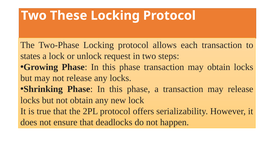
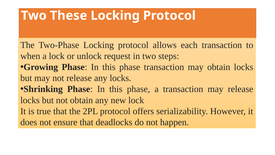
states: states -> when (30, 56)
